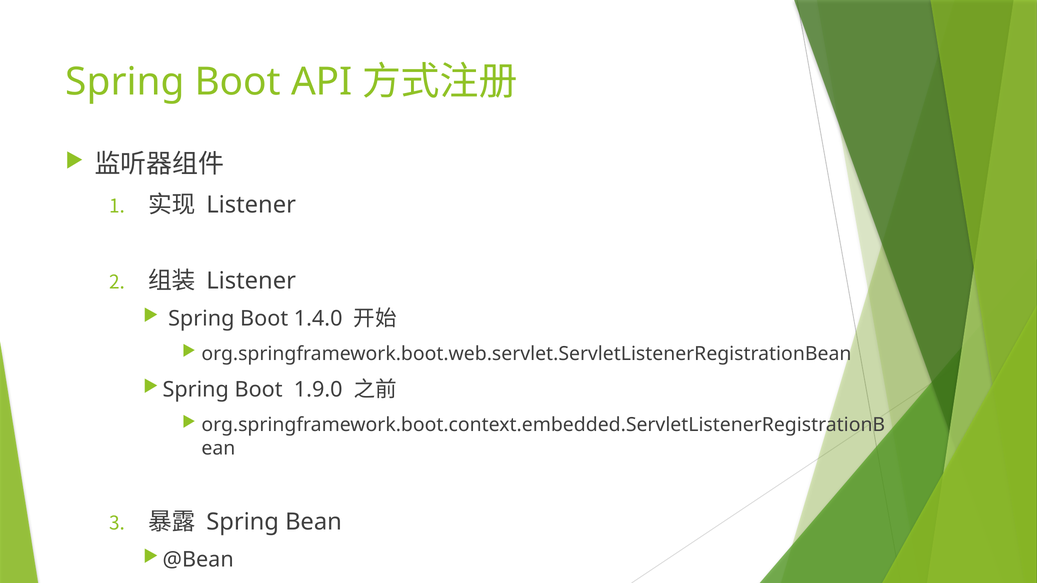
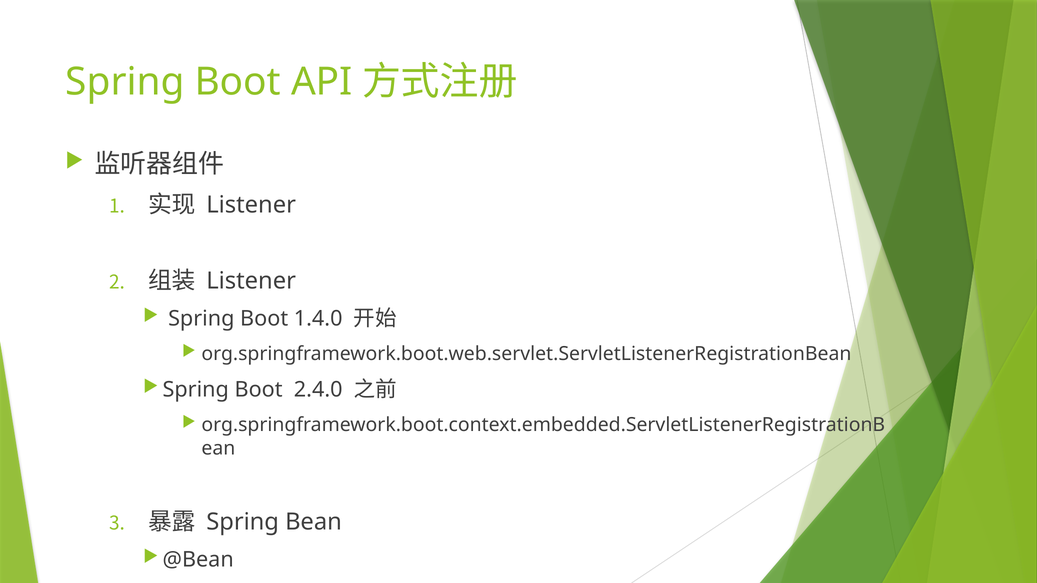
1.9.0: 1.9.0 -> 2.4.0 (318, 390)
